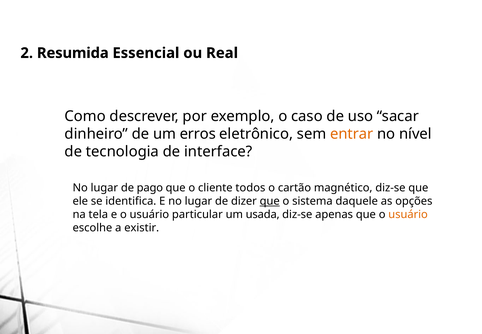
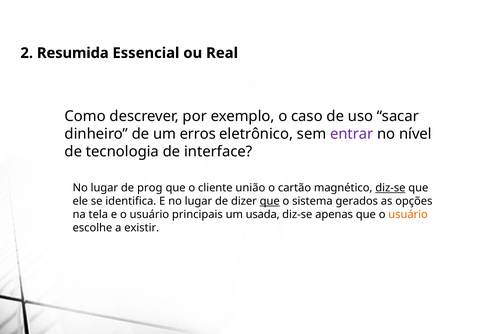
entrar colour: orange -> purple (352, 134)
pago: pago -> prog (150, 188)
todos: todos -> união (250, 188)
diz-se underline: none -> present (390, 188)
daquele: daquele -> gerados (357, 201)
particular: particular -> principais (197, 214)
